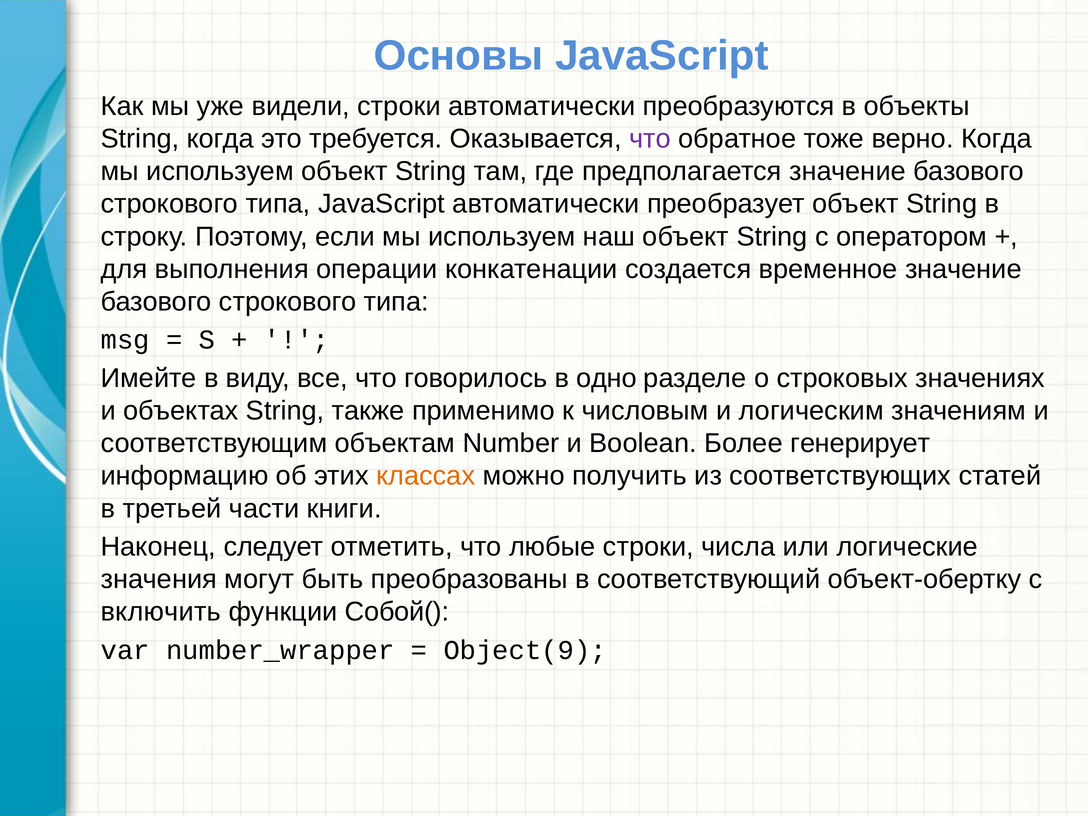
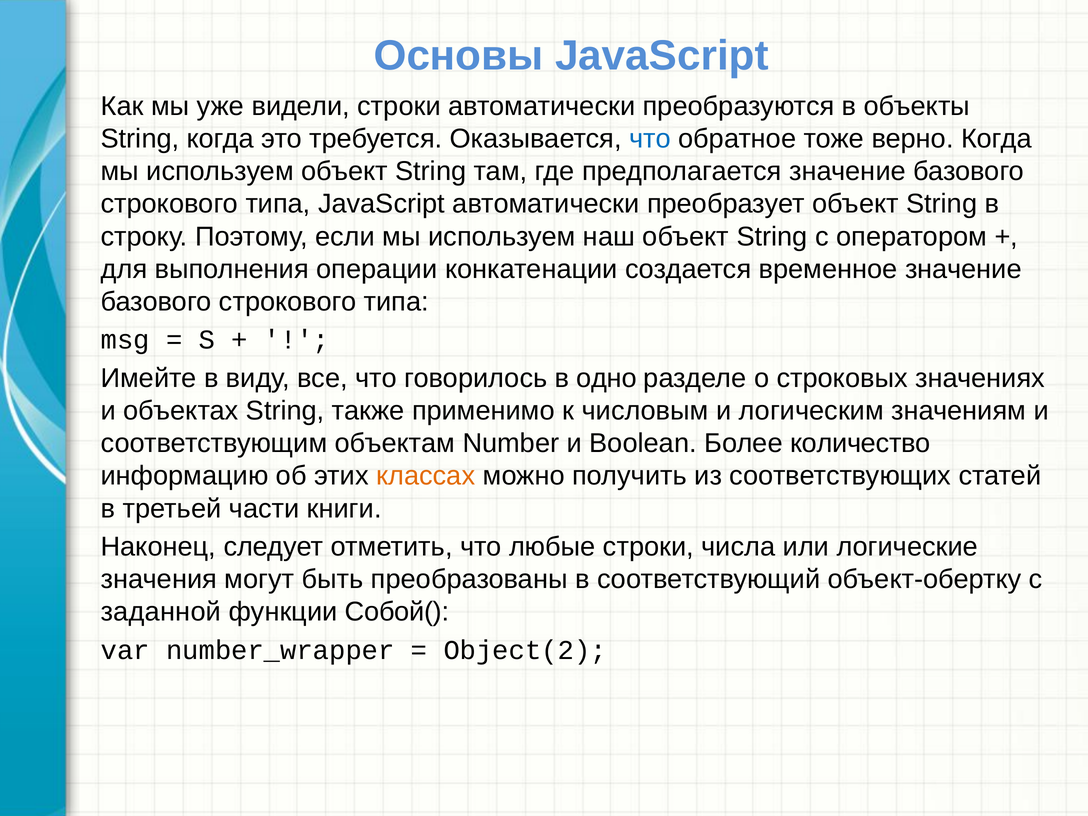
что colour: purple -> blue (650, 139)
генерирует: генерирует -> количество (860, 443)
включить: включить -> заданной (161, 612)
Object(9: Object(9 -> Object(2 (525, 650)
